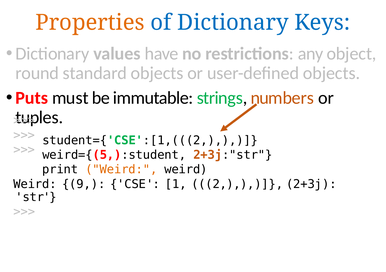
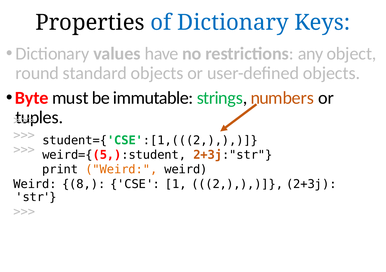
Properties colour: orange -> black (90, 23)
Puts: Puts -> Byte (32, 98)
9: 9 -> 8 (84, 184)
